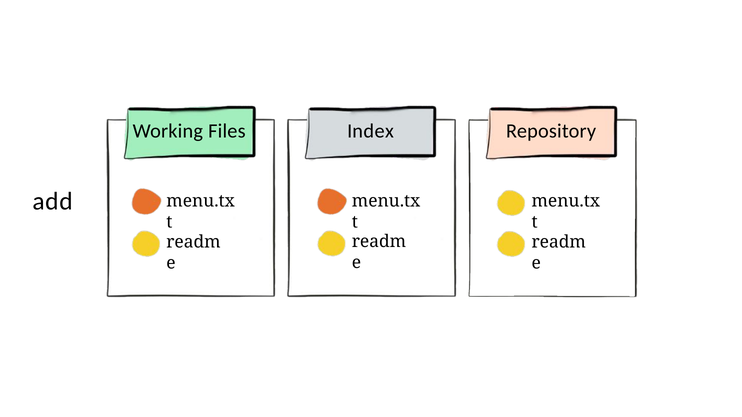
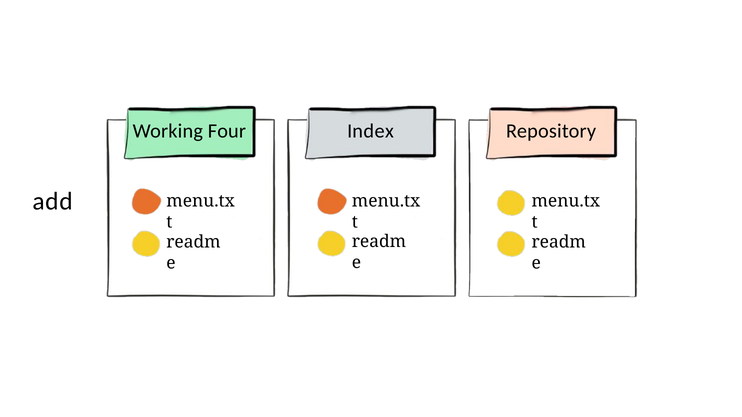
Files: Files -> Four (227, 131)
